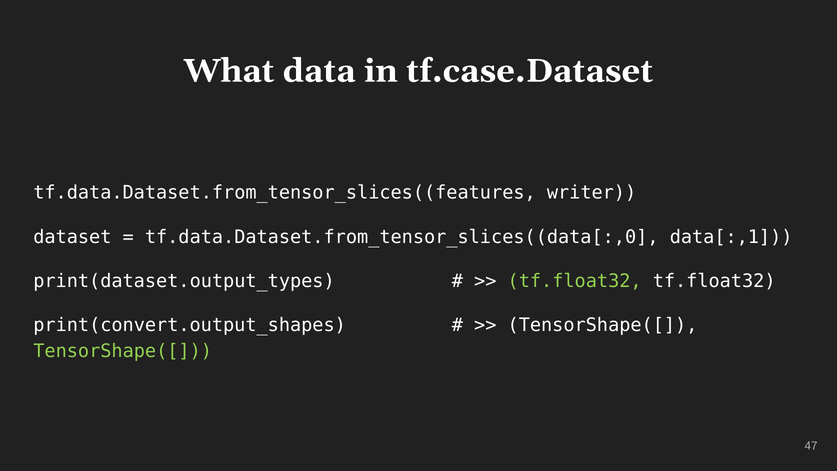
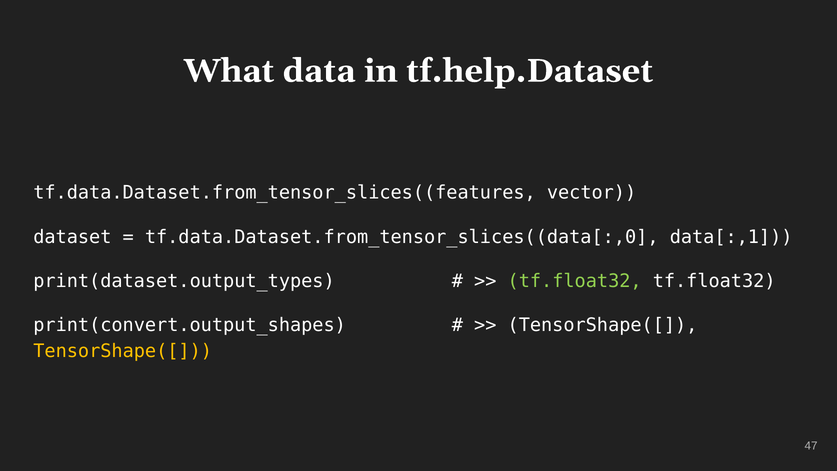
tf.case.Dataset: tf.case.Dataset -> tf.help.Dataset (530, 71)
writer: writer -> vector (592, 193)
TensorShape([ colour: light green -> yellow (123, 351)
